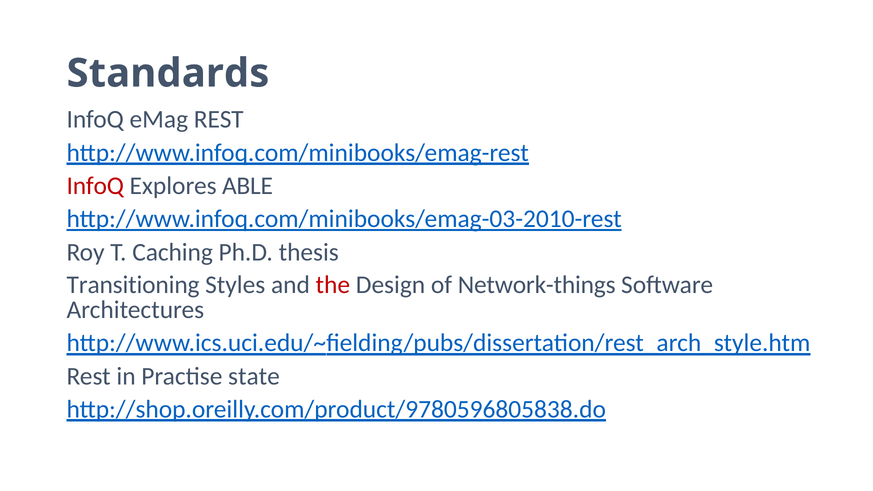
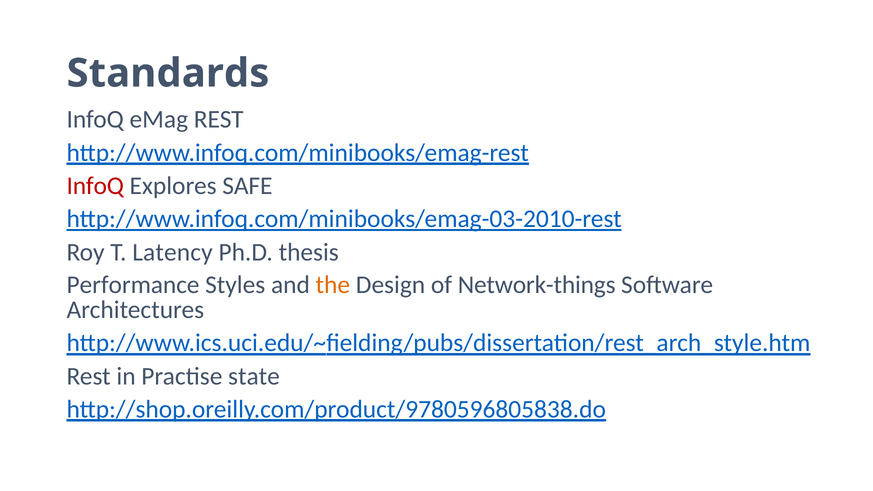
ABLE: ABLE -> SAFE (247, 186)
Caching: Caching -> Latency (172, 252)
Transitioning: Transitioning -> Performance (133, 285)
the colour: red -> orange (333, 285)
